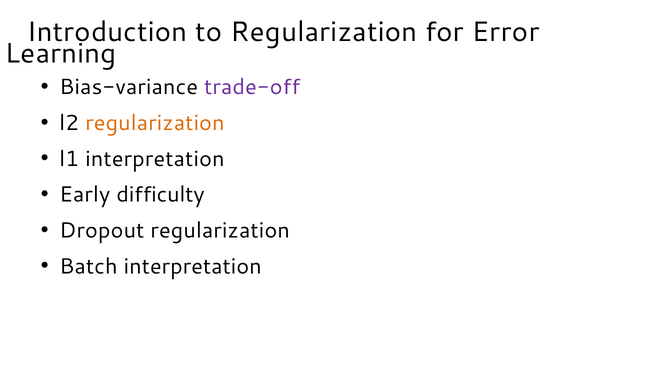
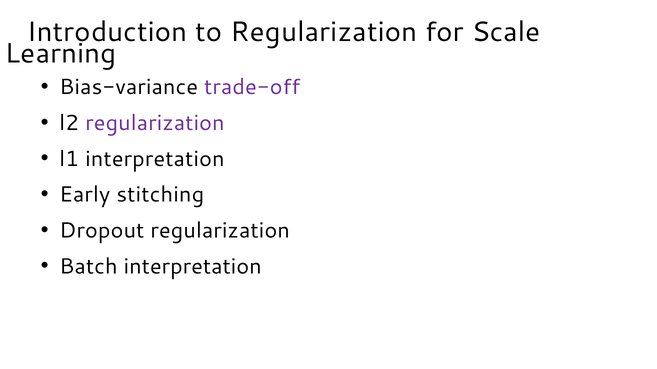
Error: Error -> Scale (506, 32)
regularization colour: orange -> purple (155, 123)
difficulty: difficulty -> stitching (160, 195)
